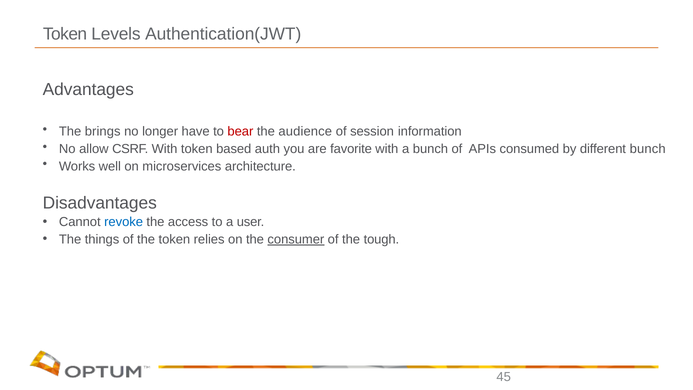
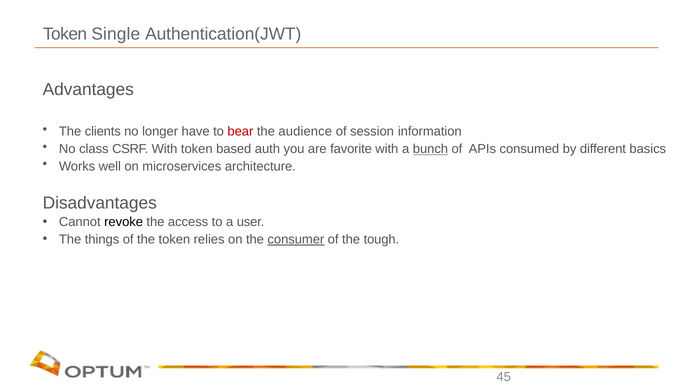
Levels: Levels -> Single (116, 34)
brings: brings -> clients (103, 132)
allow: allow -> class (94, 149)
bunch underline: none -> present (430, 149)
different bunch: bunch -> basics (648, 149)
revoke colour: blue -> black (124, 222)
